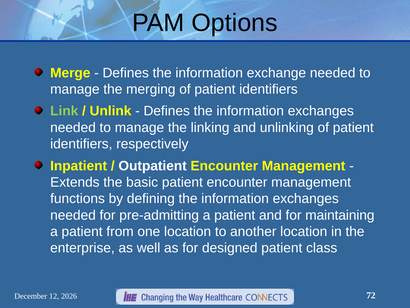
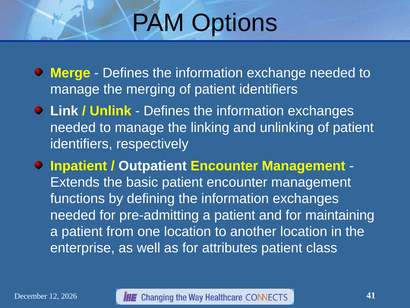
Link colour: light green -> white (64, 111)
designed: designed -> attributes (230, 248)
72: 72 -> 41 (371, 295)
